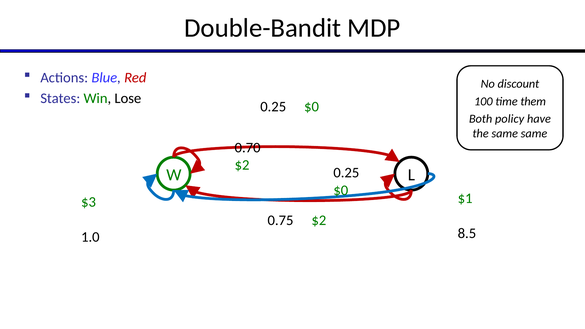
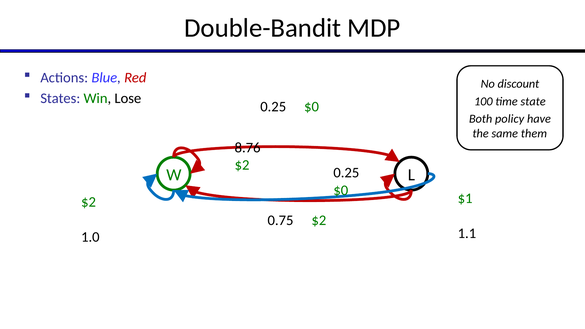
them: them -> state (533, 101)
same same: same -> them (534, 134)
0.70: 0.70 -> 8.76 (248, 148)
$3: $3 -> $2 (89, 202)
8.5: 8.5 -> 1.1 (467, 234)
